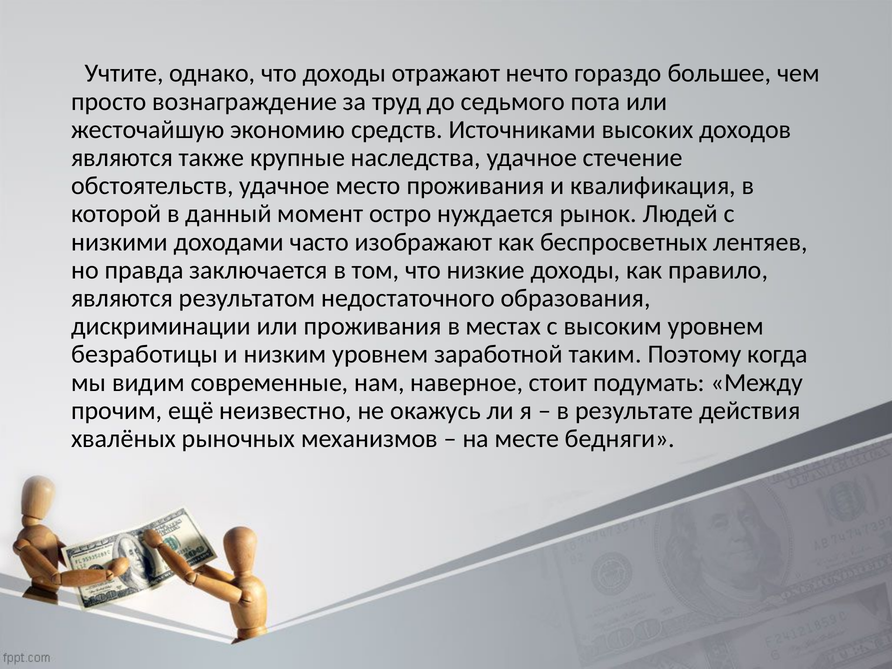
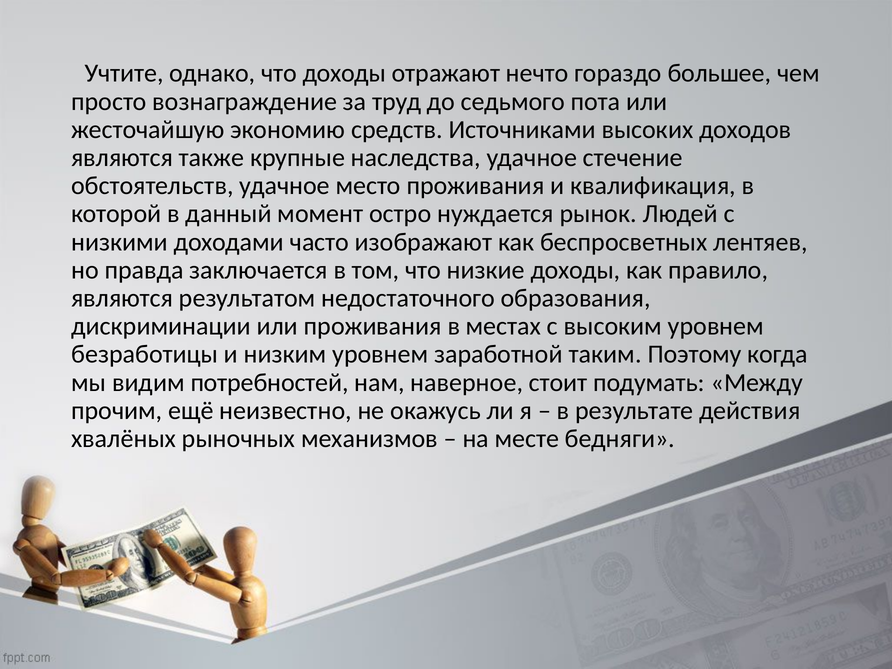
современные: современные -> потребностей (270, 382)
